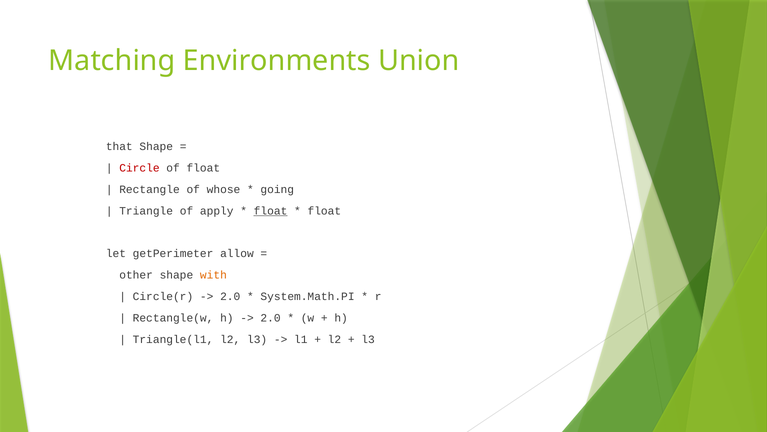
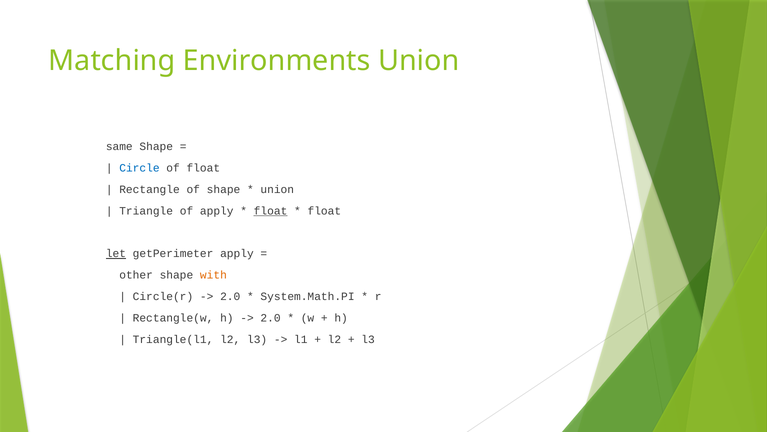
that: that -> same (119, 146)
Circle colour: red -> blue (139, 168)
of whose: whose -> shape (224, 189)
going: going -> union (277, 189)
let underline: none -> present (116, 253)
getPerimeter allow: allow -> apply (237, 253)
